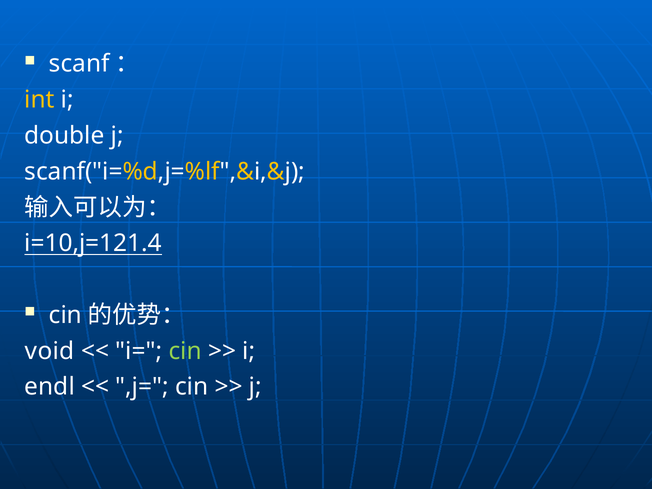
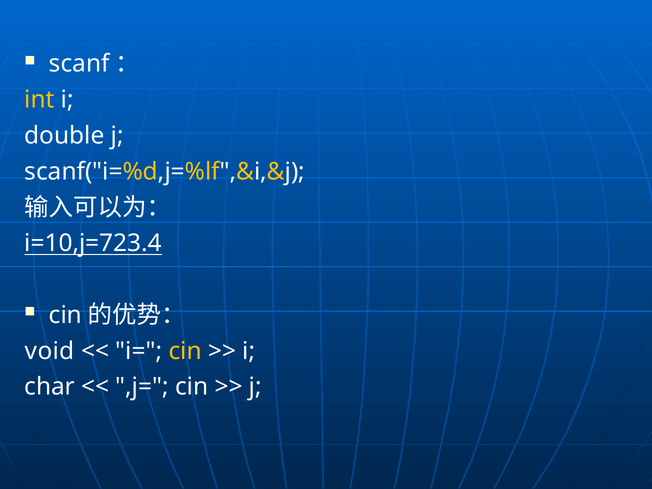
i=10,j=121.4: i=10,j=121.4 -> i=10,j=723.4 (93, 243)
cin colour: light green -> yellow (185, 351)
endl: endl -> char (50, 387)
